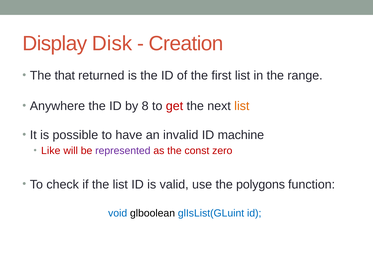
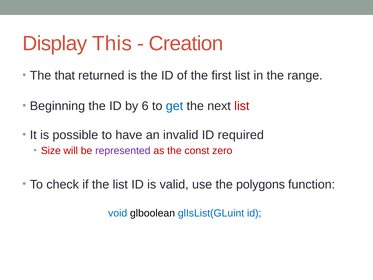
Disk: Disk -> This (112, 43)
Anywhere: Anywhere -> Beginning (57, 106)
8: 8 -> 6 (145, 106)
get colour: red -> blue (174, 106)
list colour: orange -> red (242, 106)
machine: machine -> required (241, 135)
Like: Like -> Size (51, 151)
